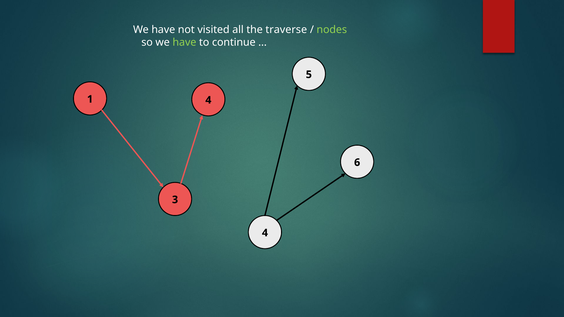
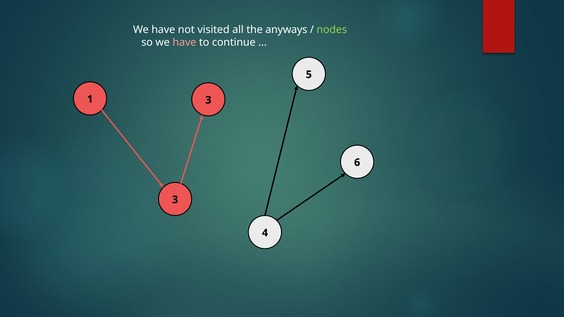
traverse: traverse -> anyways (286, 30)
have colour: light green -> pink (184, 43)
1 4: 4 -> 3 (208, 100)
